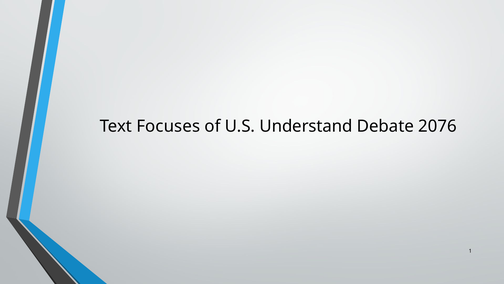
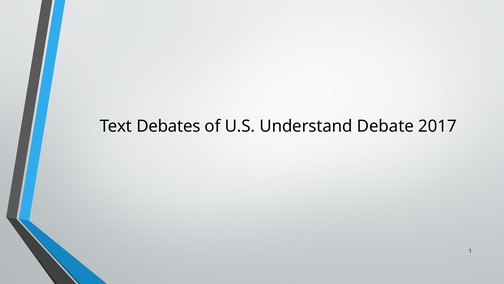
Focuses: Focuses -> Debates (168, 126)
2076: 2076 -> 2017 (437, 126)
